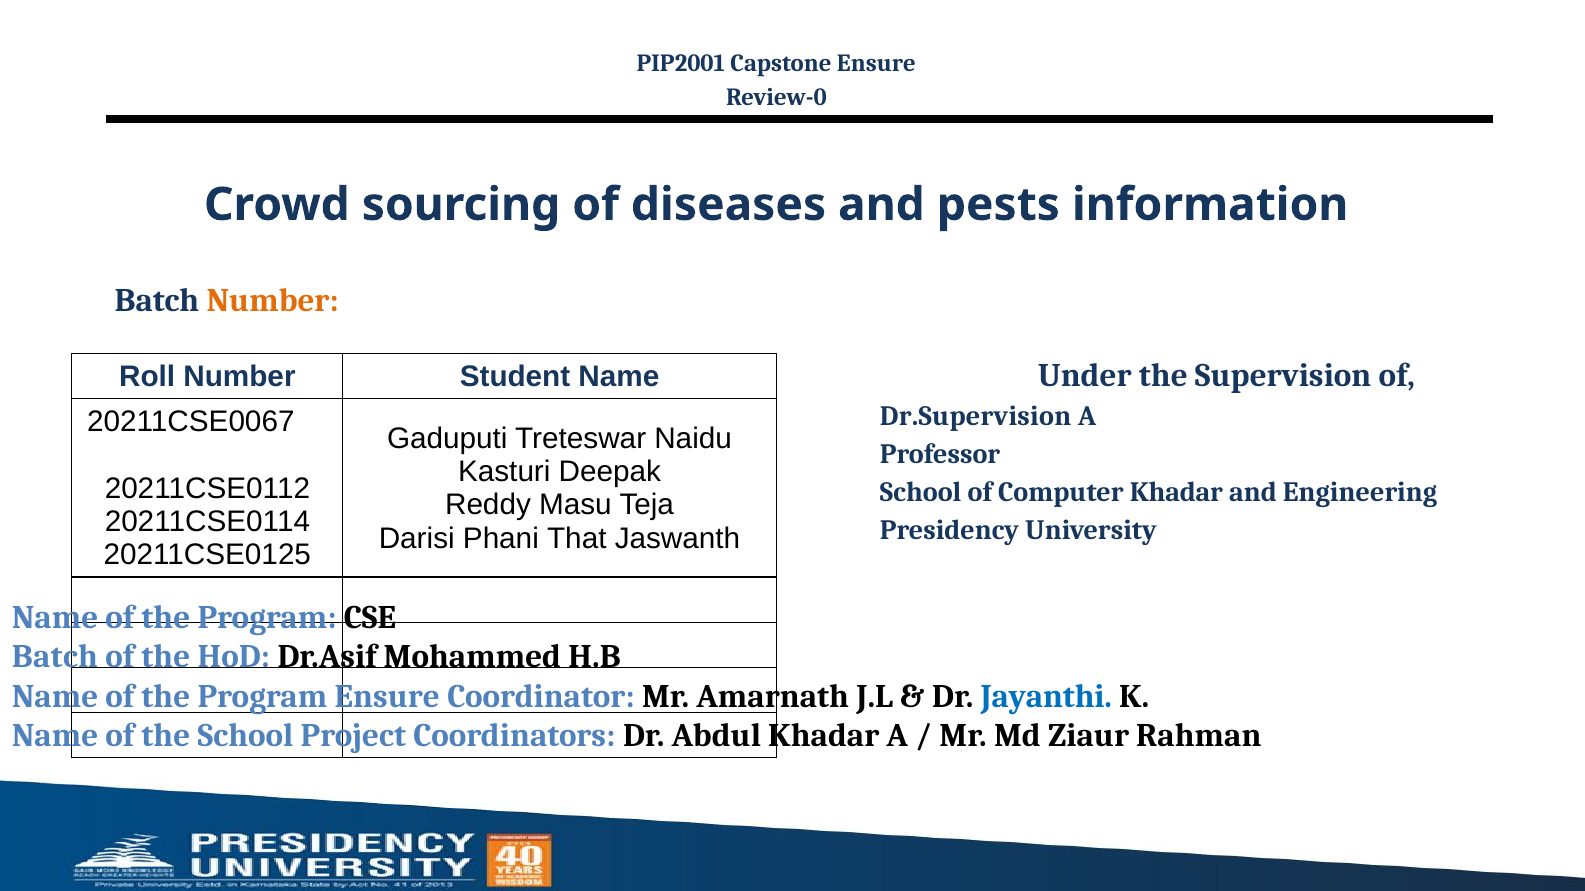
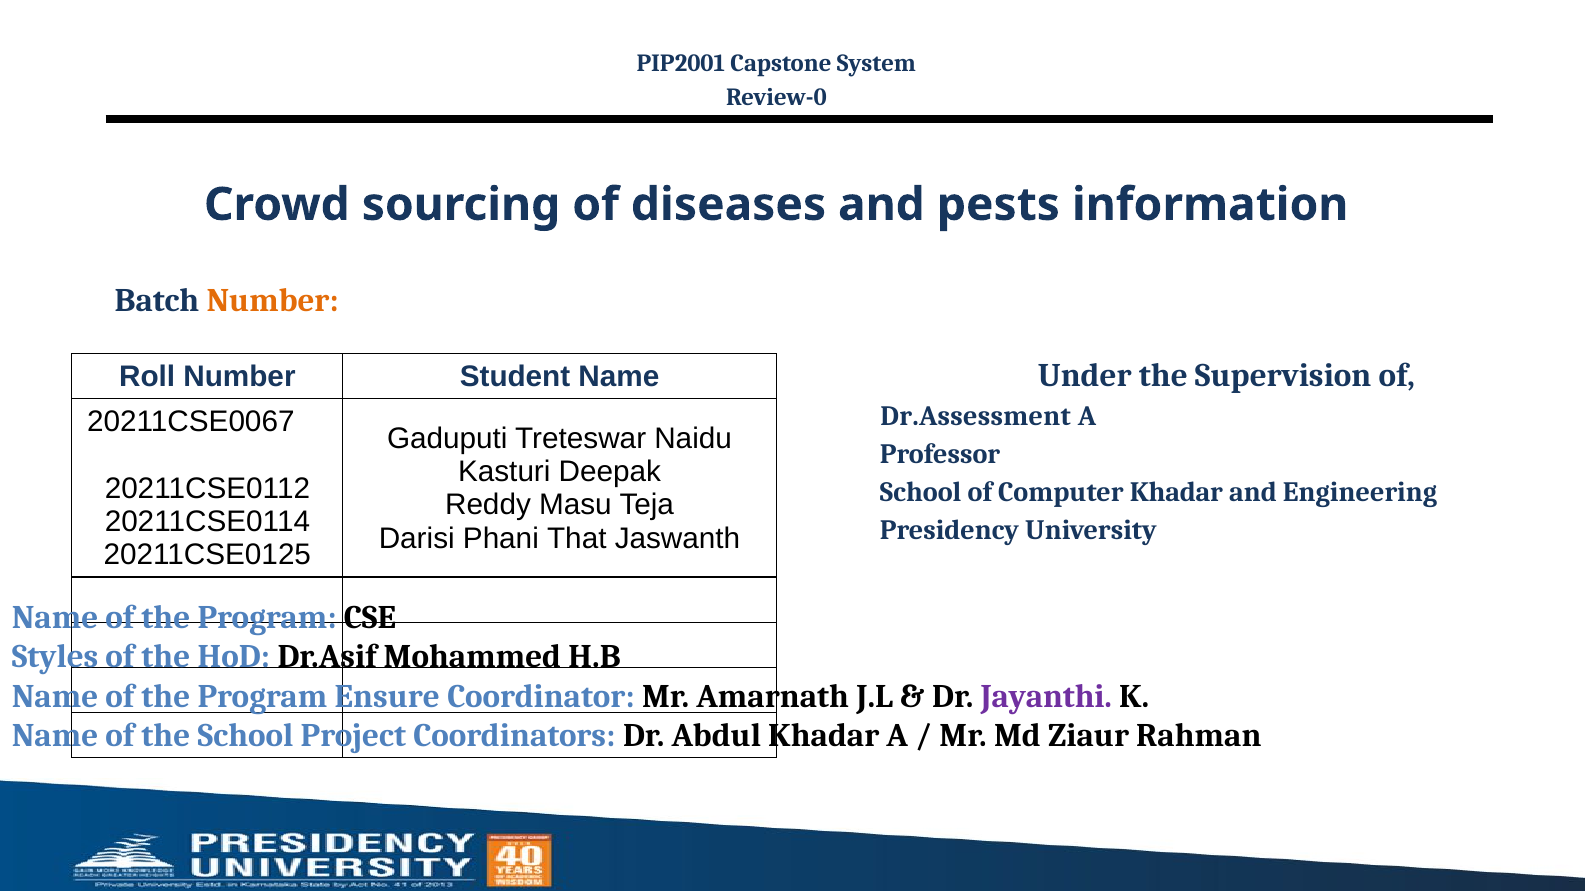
Capstone Ensure: Ensure -> System (876, 64)
Dr.Supervision: Dr.Supervision -> Dr.Assessment (976, 417)
Batch: Batch -> Styles (55, 657)
Jayanthi colour: blue -> purple (1046, 697)
